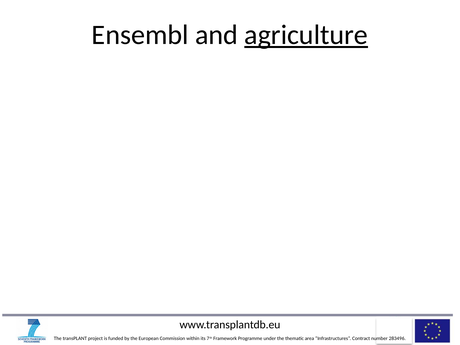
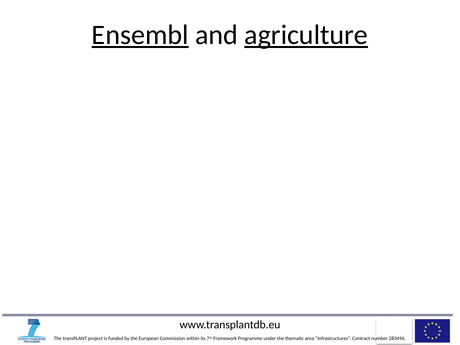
Ensembl underline: none -> present (140, 35)
